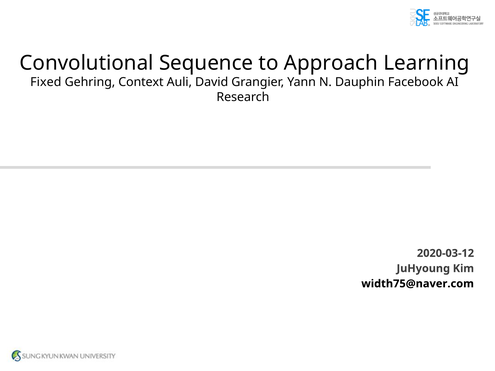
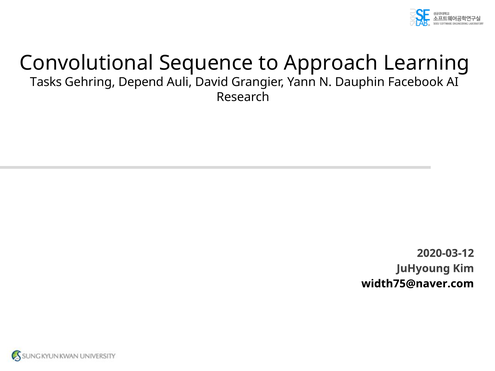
Fixed: Fixed -> Tasks (46, 82)
Context: Context -> Depend (141, 82)
